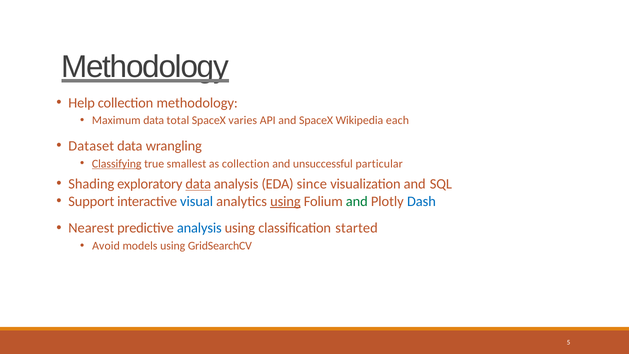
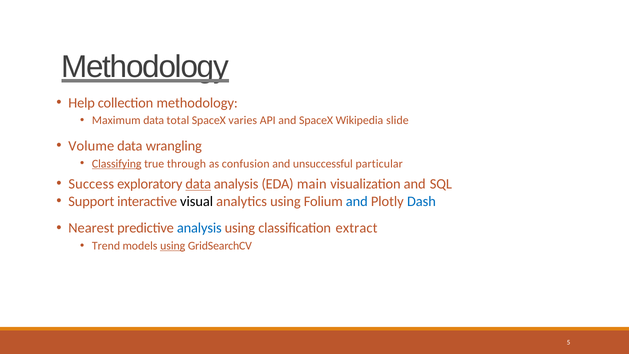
each: each -> slide (397, 120)
Dataset: Dataset -> Volume (91, 146)
smallest: smallest -> through (186, 164)
as collection: collection -> confusion (246, 164)
Shading: Shading -> Success (91, 184)
since: since -> main (312, 184)
visual colour: blue -> black (197, 201)
using underline: present -> none (285, 201)
and colour: green -> blue (357, 201)
started: started -> extract (357, 228)
Avoid: Avoid -> Trend (106, 246)
using underline: none -> present (173, 246)
